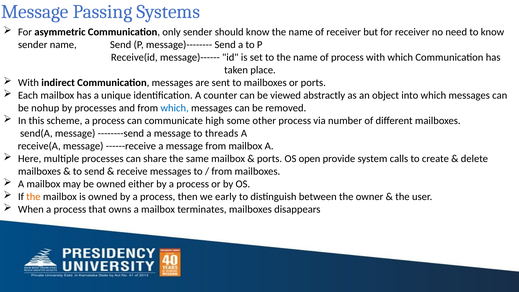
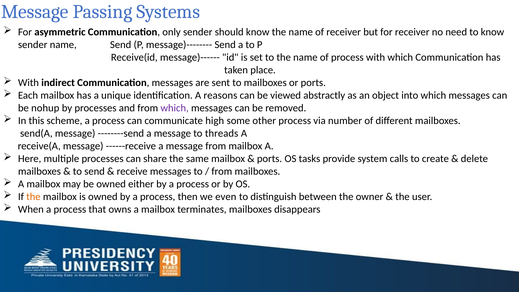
counter: counter -> reasons (220, 95)
which colour: blue -> purple (175, 108)
open: open -> tasks (309, 159)
early: early -> even (226, 197)
